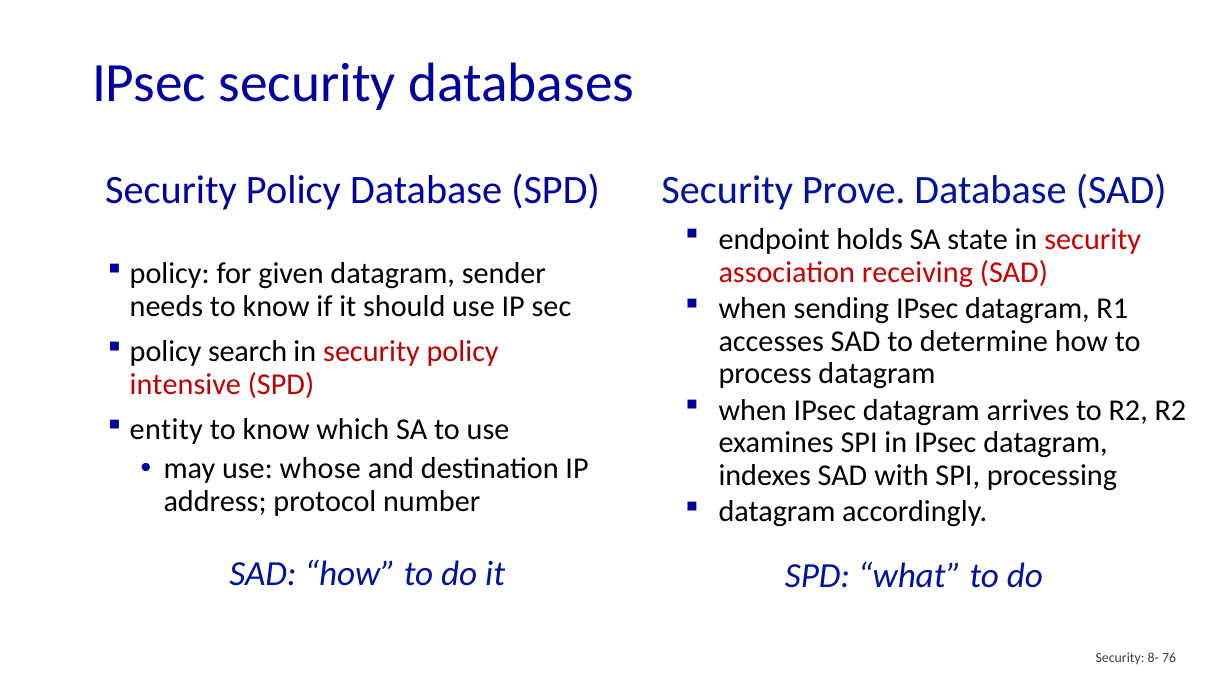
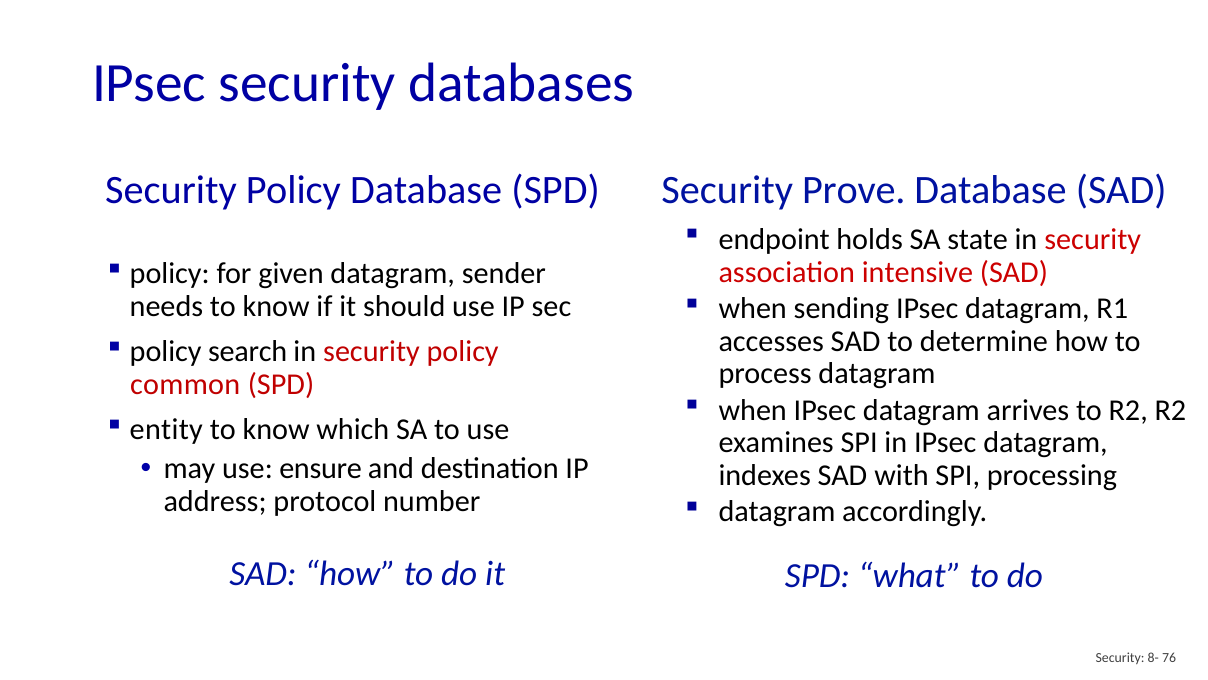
receiving: receiving -> intensive (917, 272)
intensive: intensive -> common (185, 384)
whose: whose -> ensure (321, 468)
